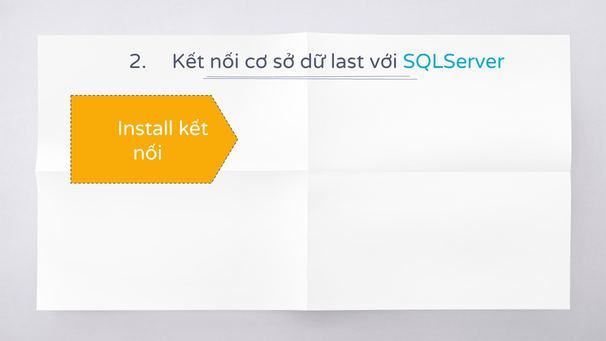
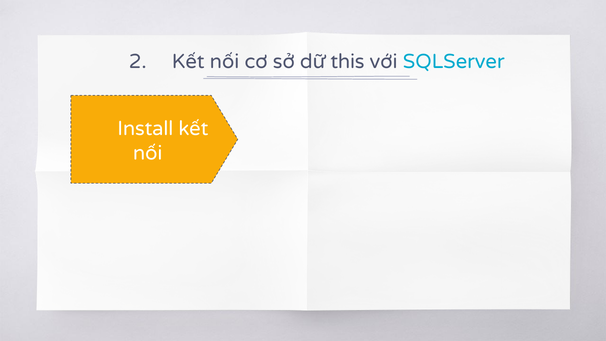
last: last -> this (347, 61)
